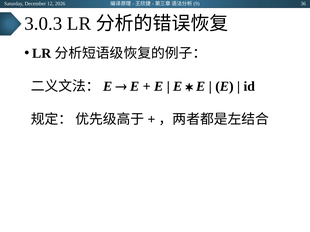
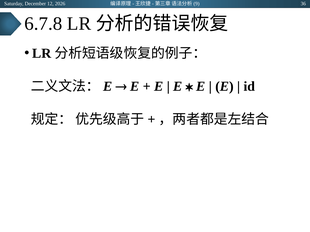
3.0.3: 3.0.3 -> 6.7.8 (43, 24)
